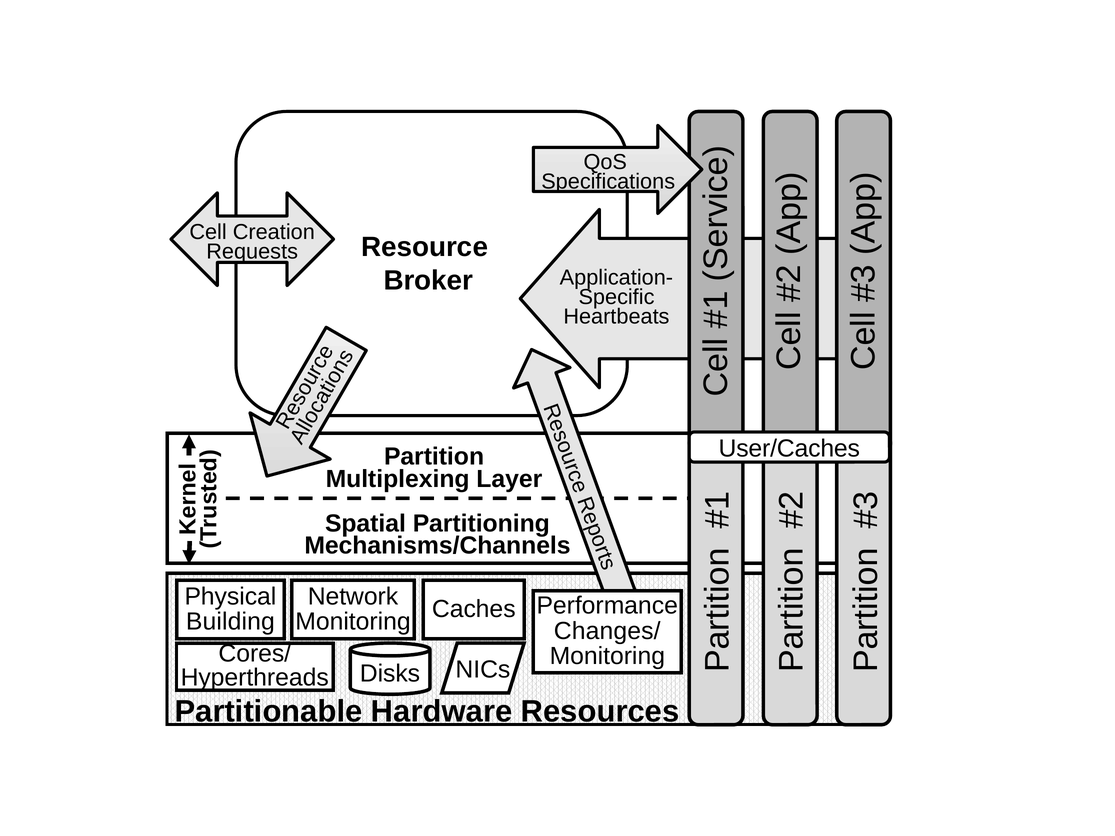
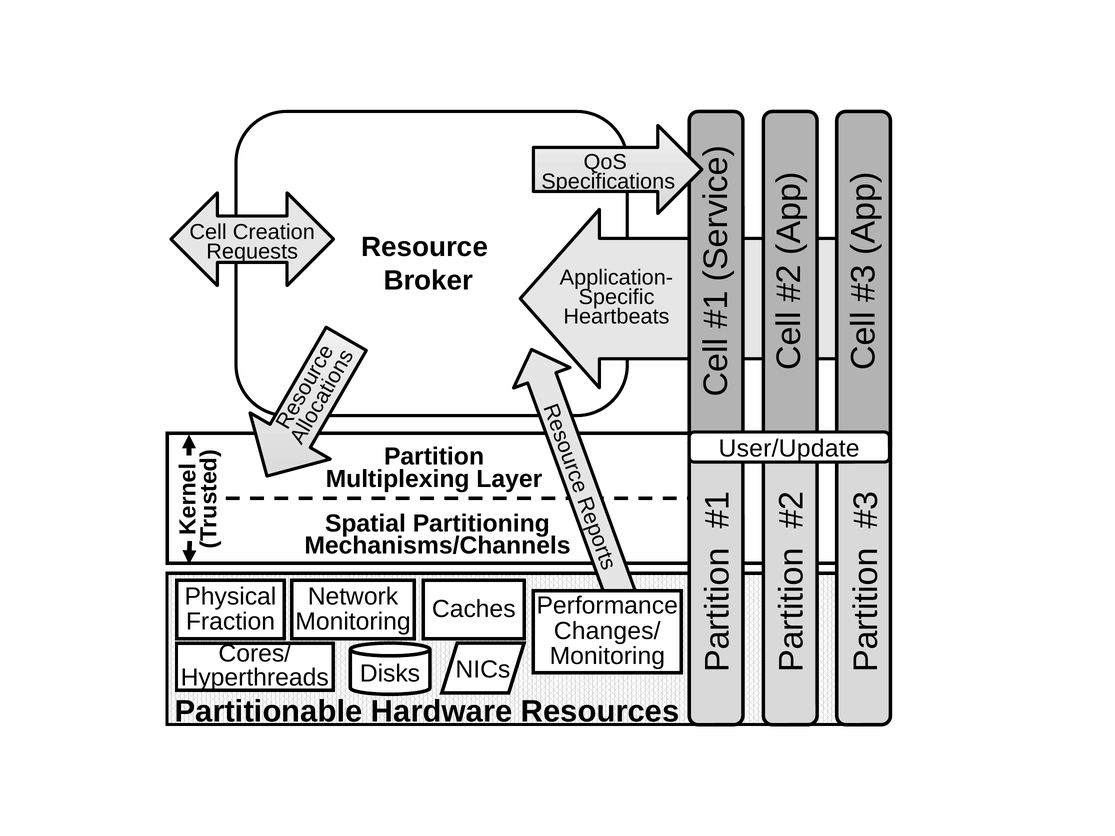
User/Caches: User/Caches -> User/Update (789, 449)
Building: Building -> Fraction (230, 622)
